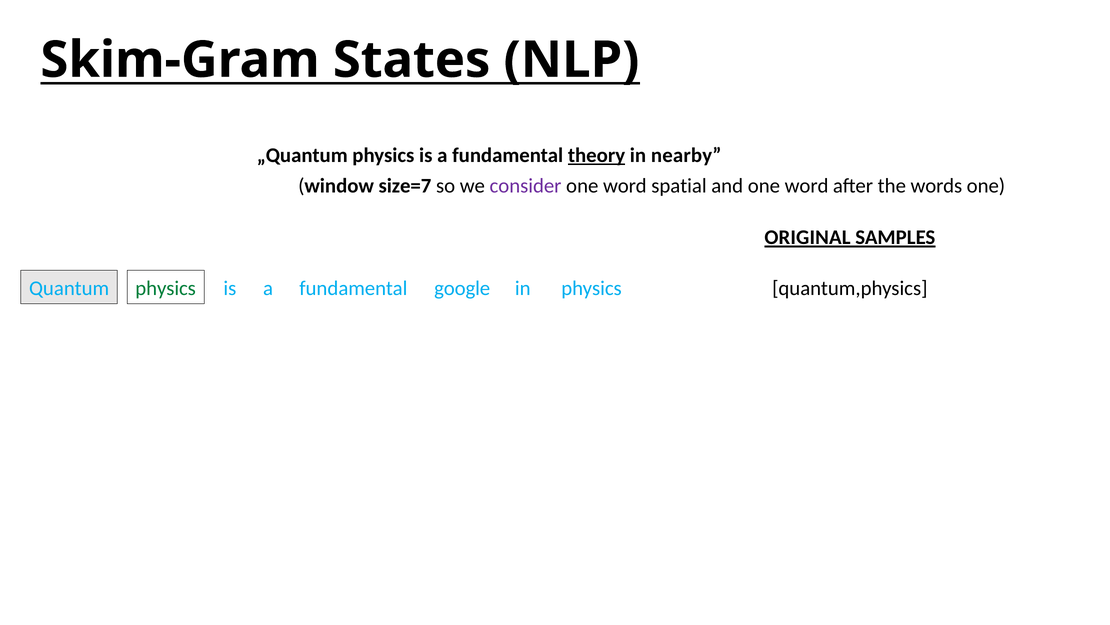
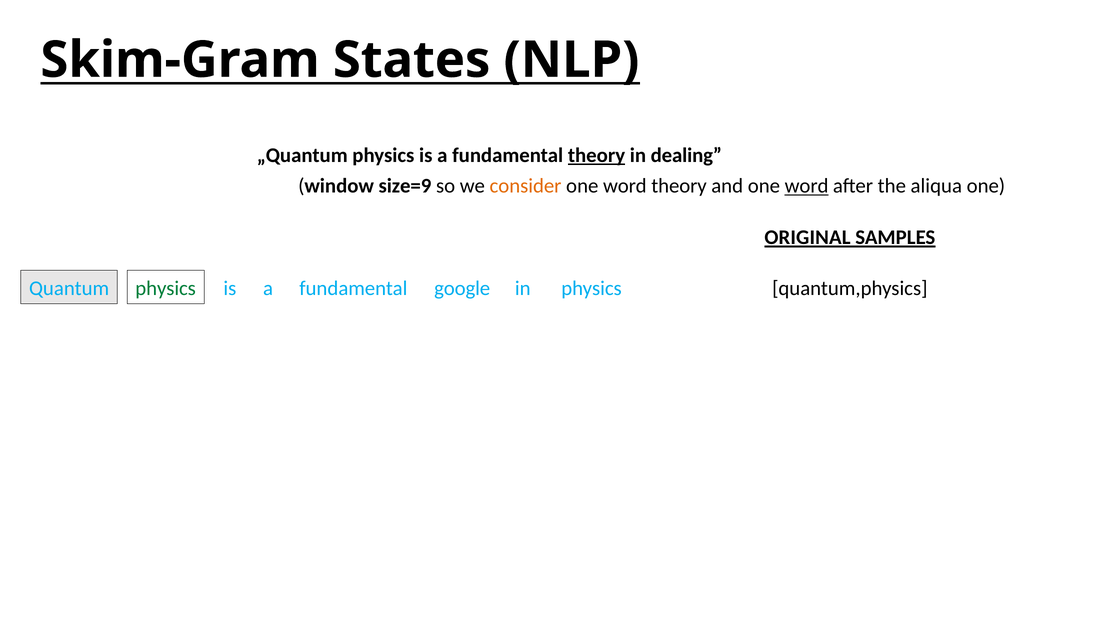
nearby: nearby -> dealing (686, 155)
size=7: size=7 -> size=9 (405, 186)
consider colour: purple -> orange (526, 186)
word spatial: spatial -> theory (679, 186)
word underline: none -> present (807, 186)
words: words -> aliqua (936, 186)
